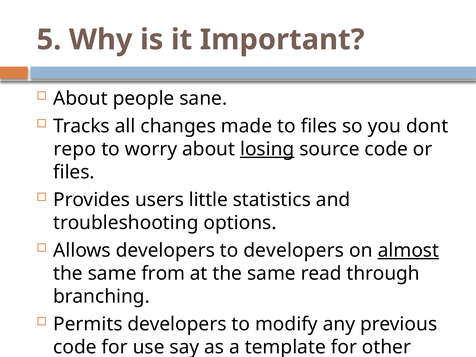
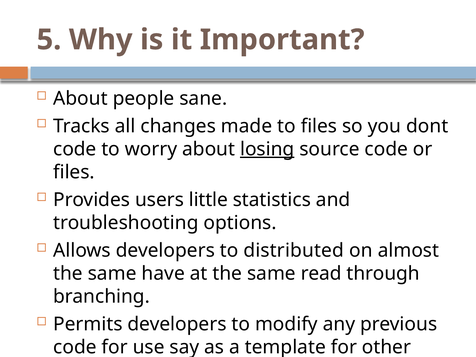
repo: repo -> code (75, 149)
to developers: developers -> distributed (294, 250)
almost underline: present -> none (408, 250)
from: from -> have (163, 273)
